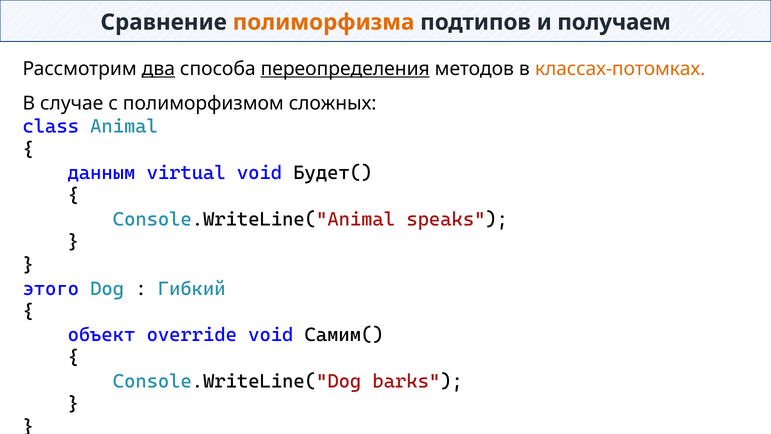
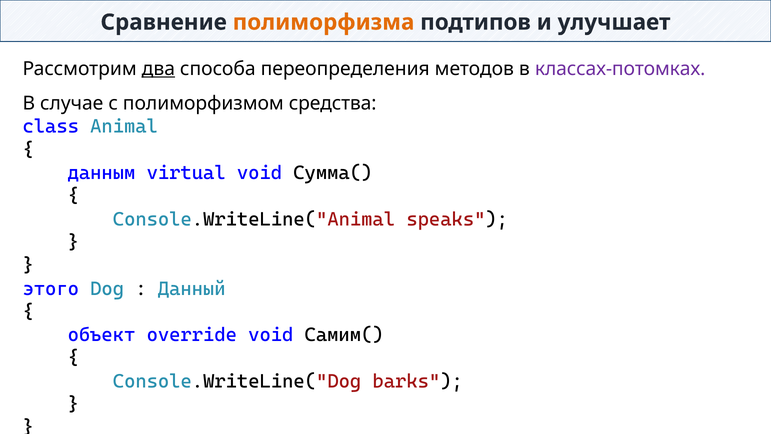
получаем: получаем -> улучшает (614, 22)
переопределения underline: present -> none (345, 69)
классах-потомках colour: orange -> purple (620, 69)
сложных: сложных -> средства (333, 103)
Будет(: Будет( -> Сумма( (333, 173)
Гибкий: Гибкий -> Данный (192, 288)
